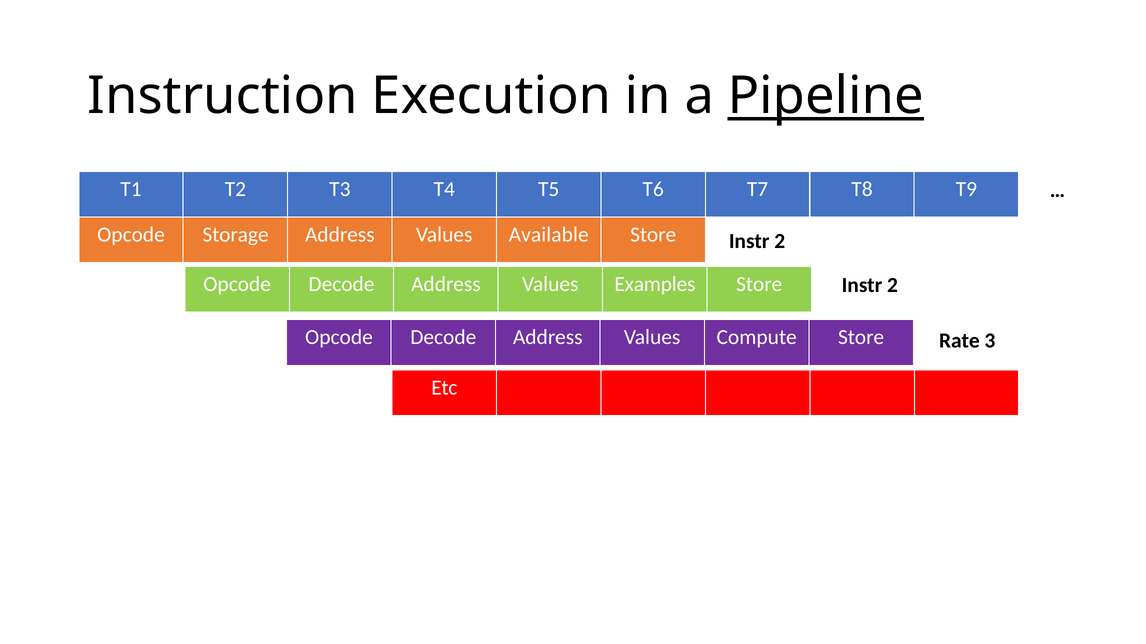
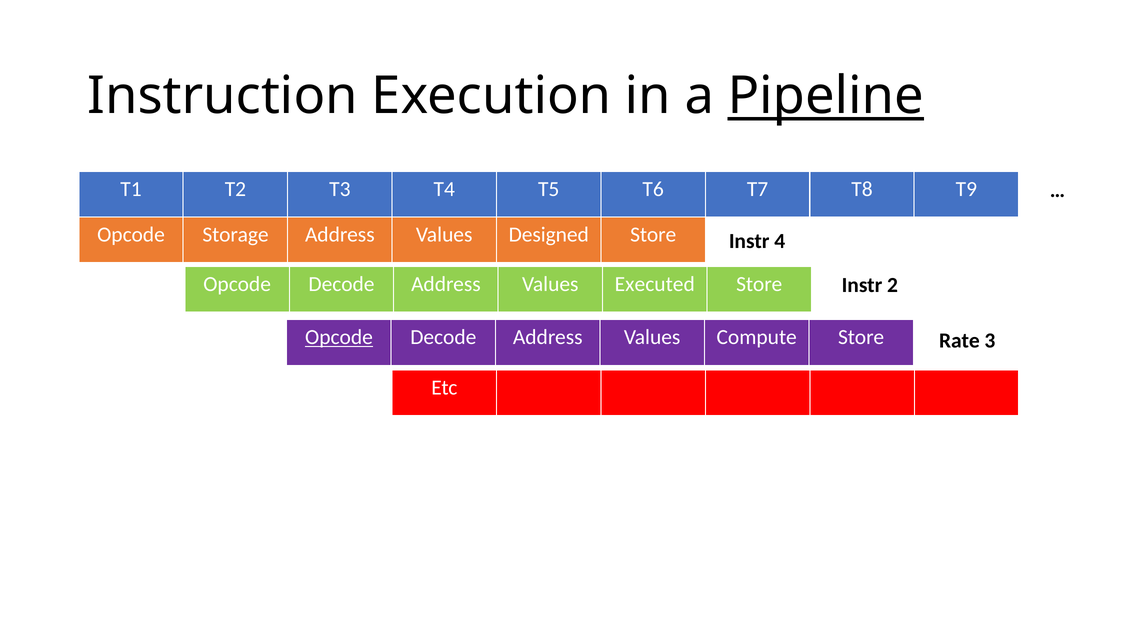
Available: Available -> Designed (549, 235)
2: 2 -> 4 (780, 241)
Examples: Examples -> Executed (655, 284)
Opcode underline: none -> present (339, 338)
